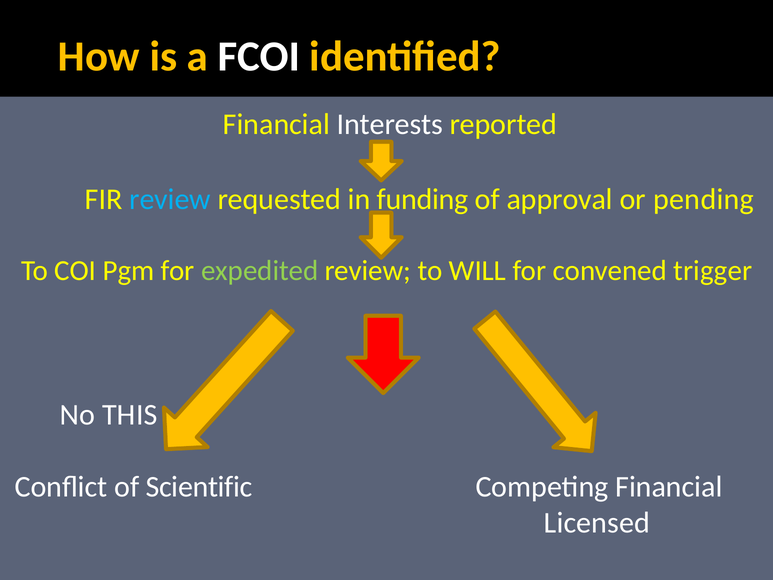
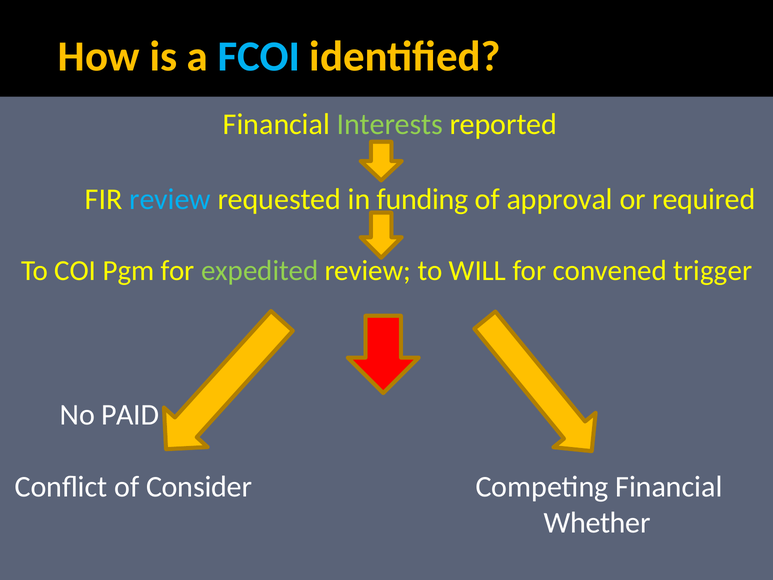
FCOI colour: white -> light blue (259, 57)
Interests colour: white -> light green (390, 125)
pending: pending -> required (704, 199)
THIS: THIS -> PAID (130, 415)
Scientific: Scientific -> Consider (199, 487)
Licensed: Licensed -> Whether (597, 523)
